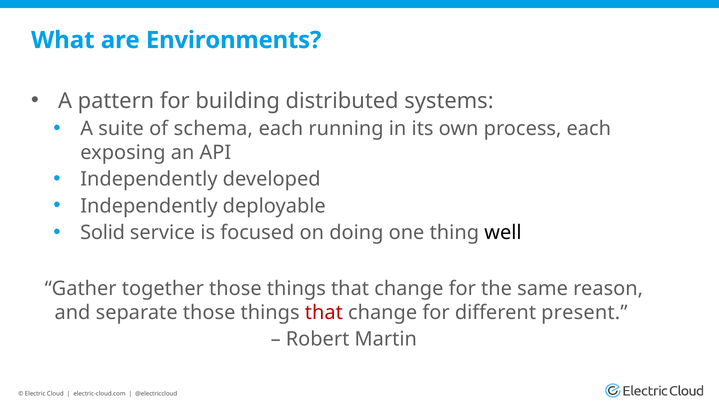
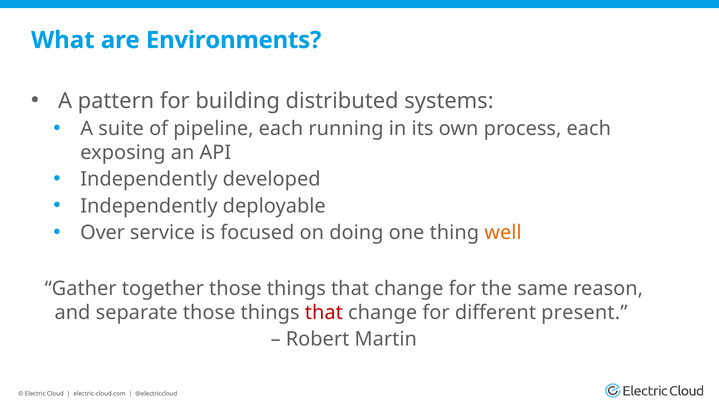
schema: schema -> pipeline (213, 128)
Solid: Solid -> Over (103, 232)
well colour: black -> orange (503, 232)
